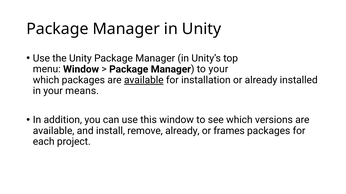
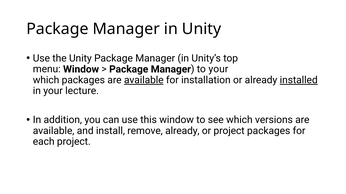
installed underline: none -> present (299, 80)
means: means -> lecture (82, 91)
or frames: frames -> project (229, 131)
